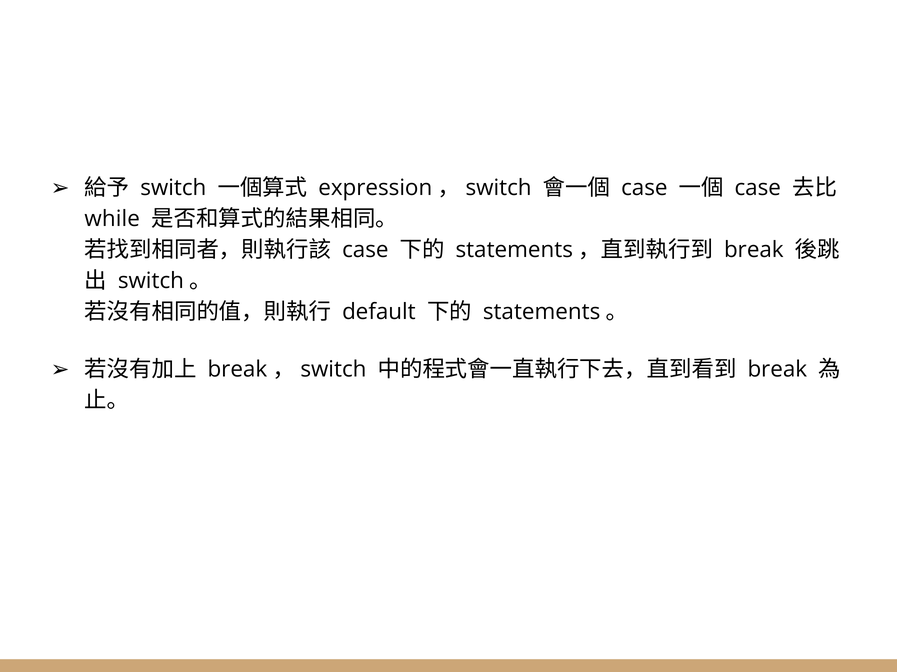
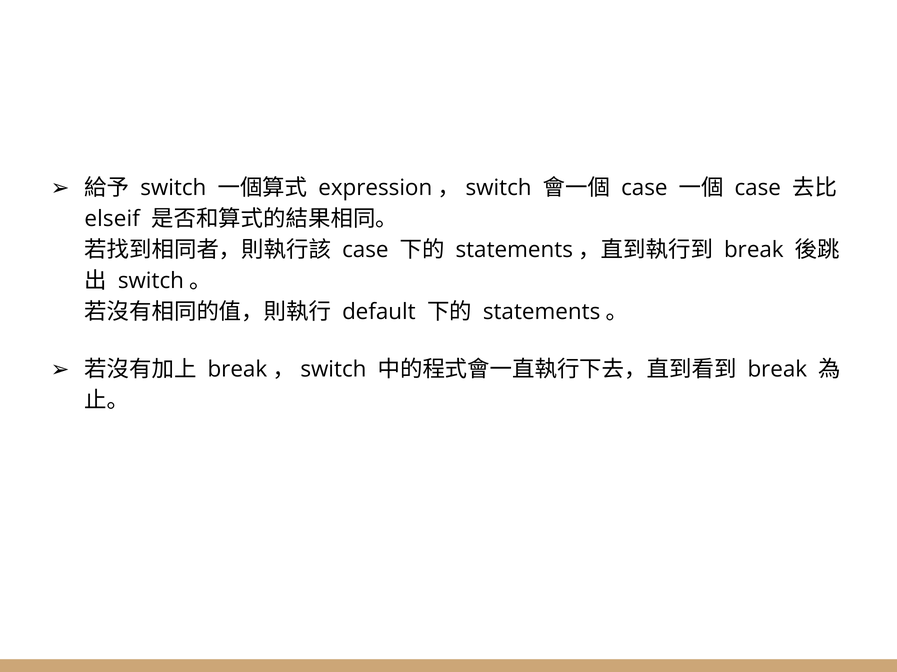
while: while -> elseif (112, 219)
